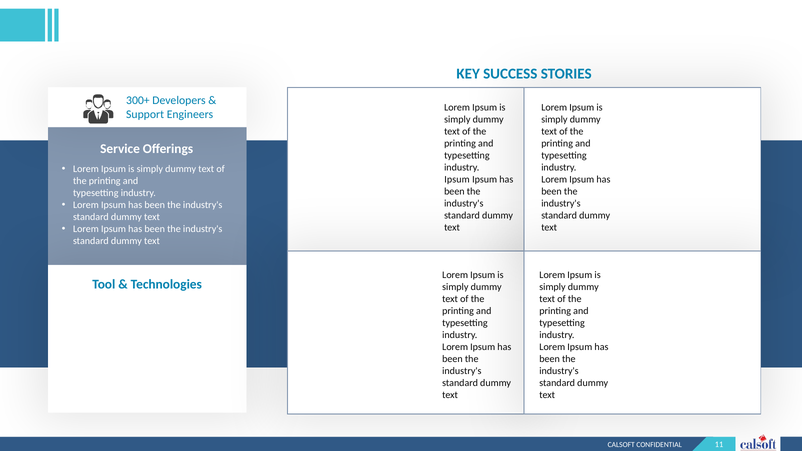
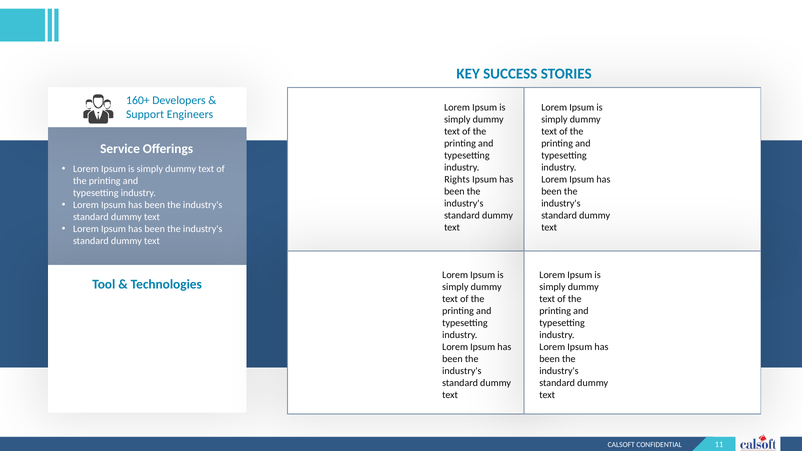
300+: 300+ -> 160+ (138, 101)
Ipsum: Ipsum -> Rights (457, 180)
